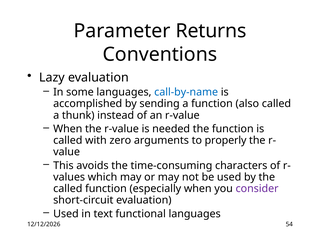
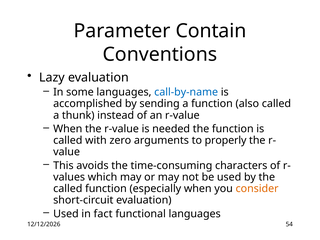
Returns: Returns -> Contain (211, 31)
consider colour: purple -> orange (257, 189)
text: text -> fact (103, 214)
